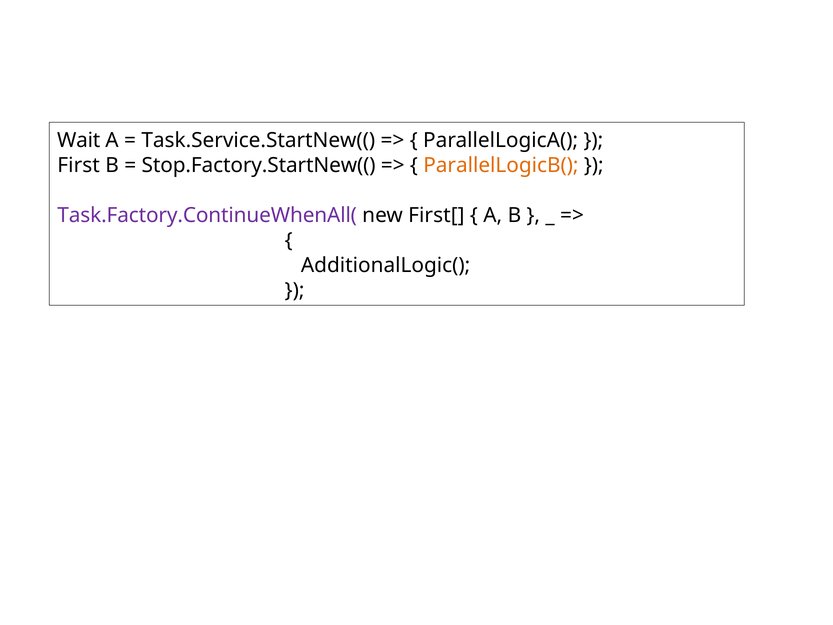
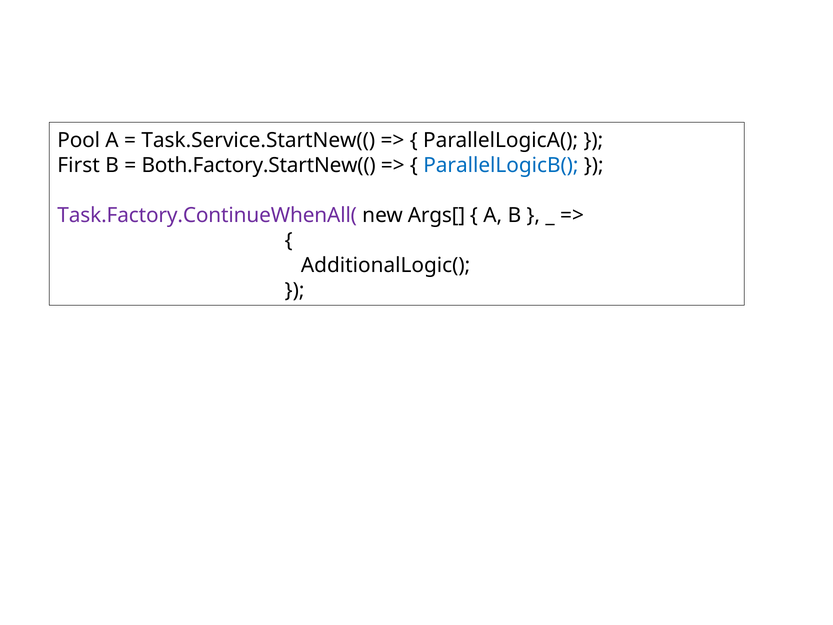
Wait: Wait -> Pool (79, 140)
Stop.Factory.StartNew((: Stop.Factory.StartNew(( -> Both.Factory.StartNew(( (259, 165)
ParallelLogicB( colour: orange -> blue (501, 165)
First[: First[ -> Args[ (436, 215)
